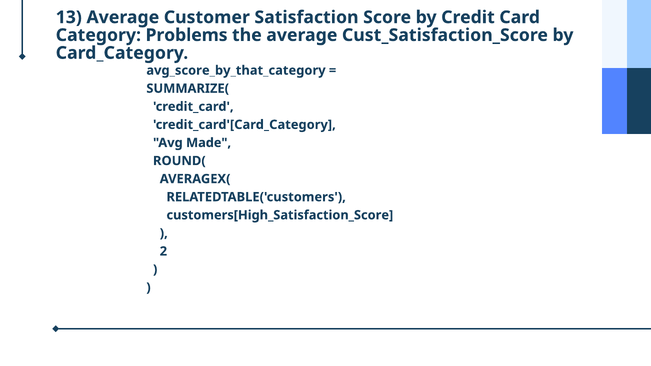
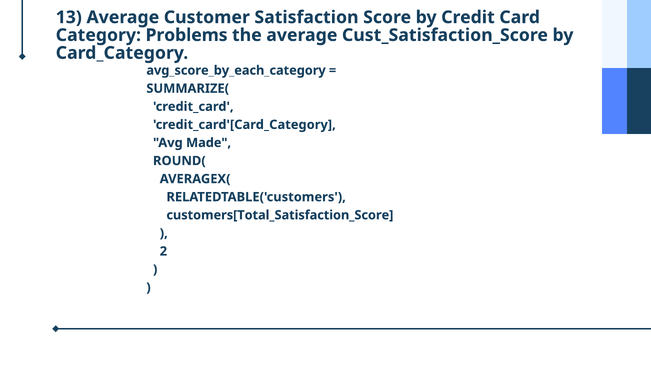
avg_score_by_that_category: avg_score_by_that_category -> avg_score_by_each_category (236, 70)
customers[High_Satisfaction_Score: customers[High_Satisfaction_Score -> customers[Total_Satisfaction_Score (280, 215)
